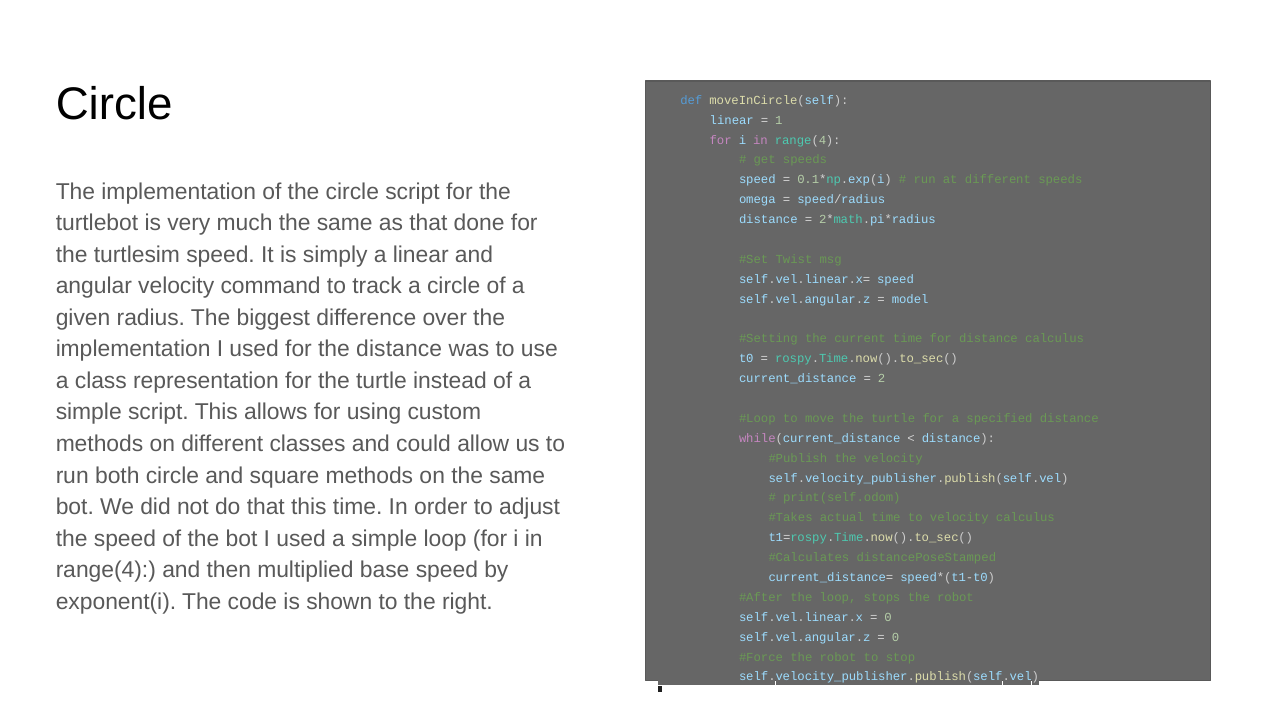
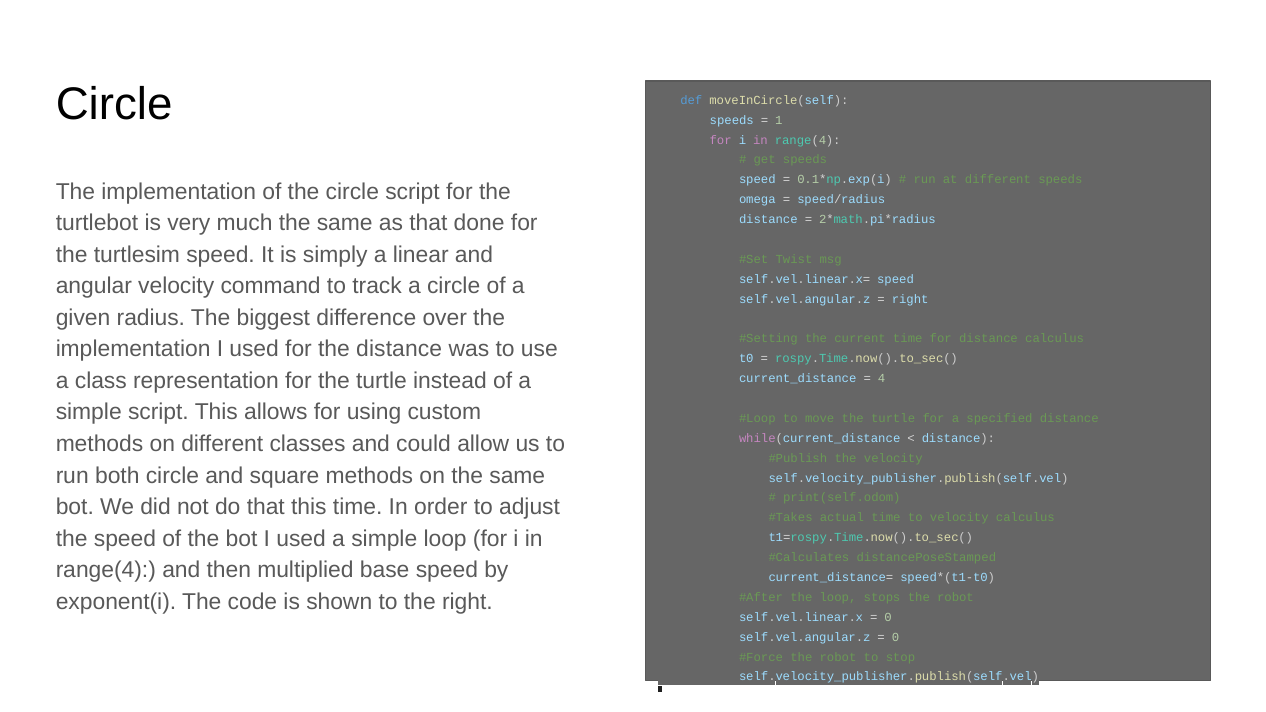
linear: linear -> speeds (732, 120)
model: model -> right (910, 299)
2: 2 -> 4 (882, 379)
